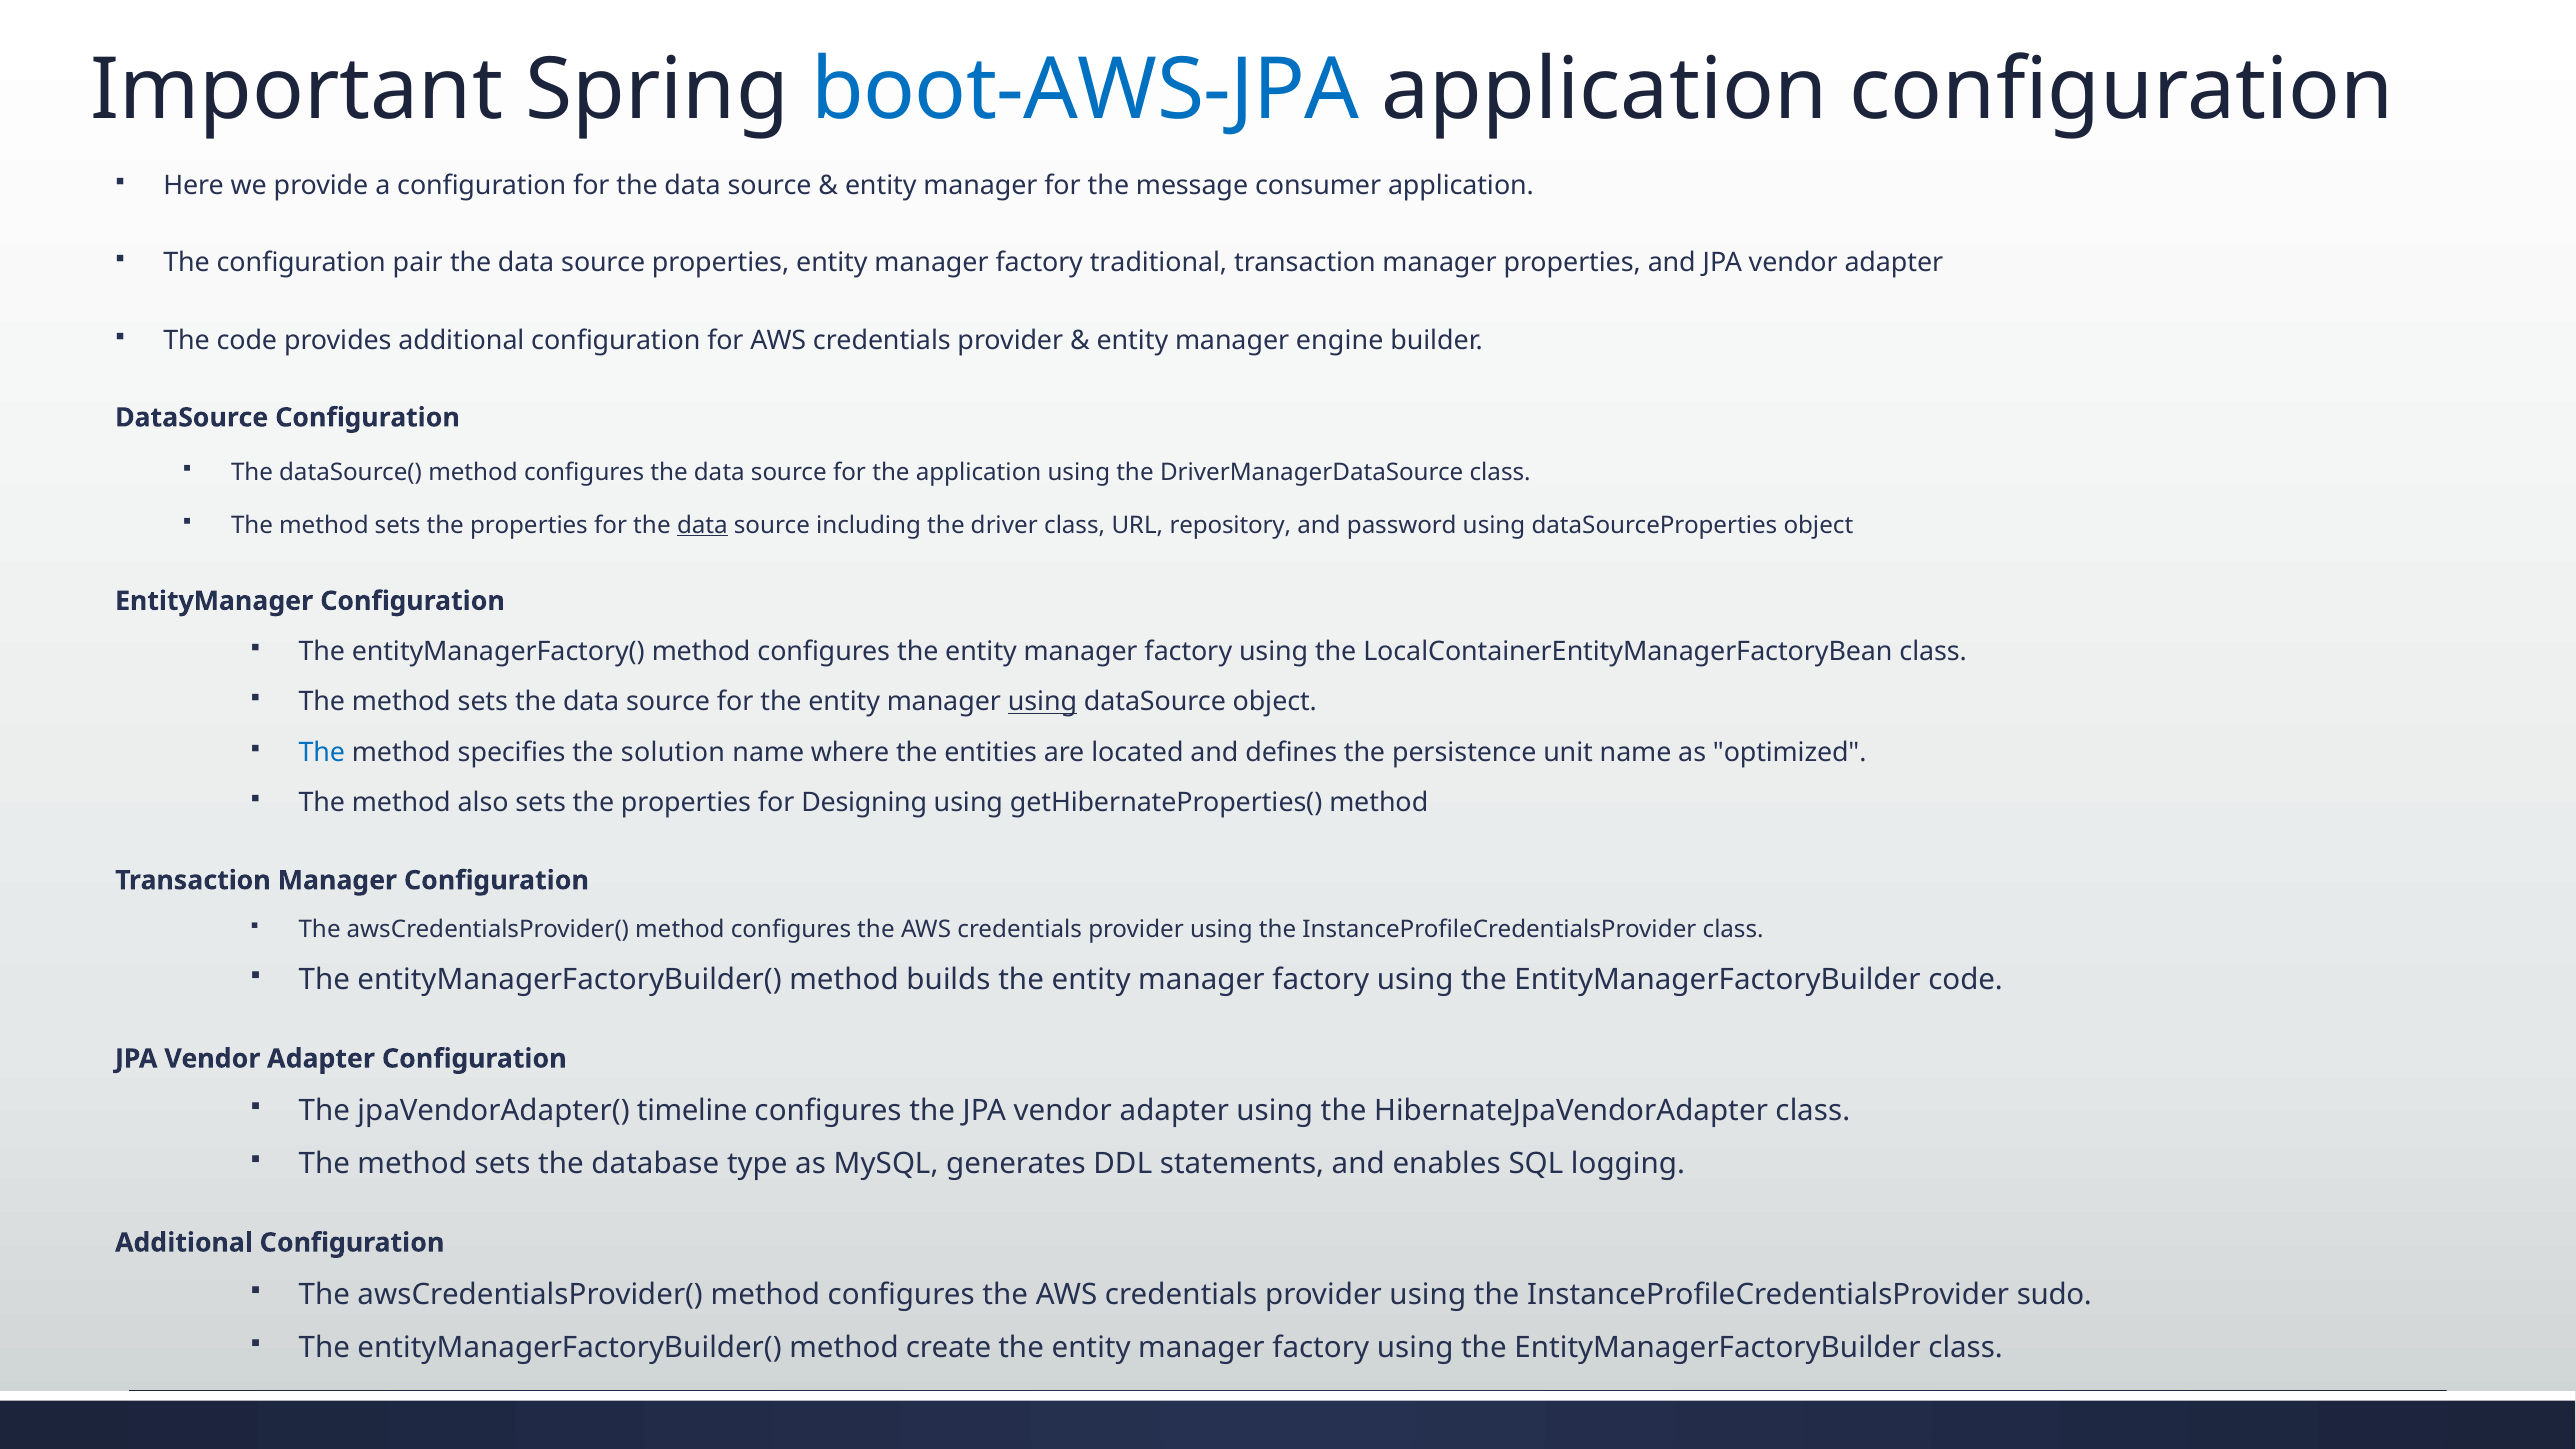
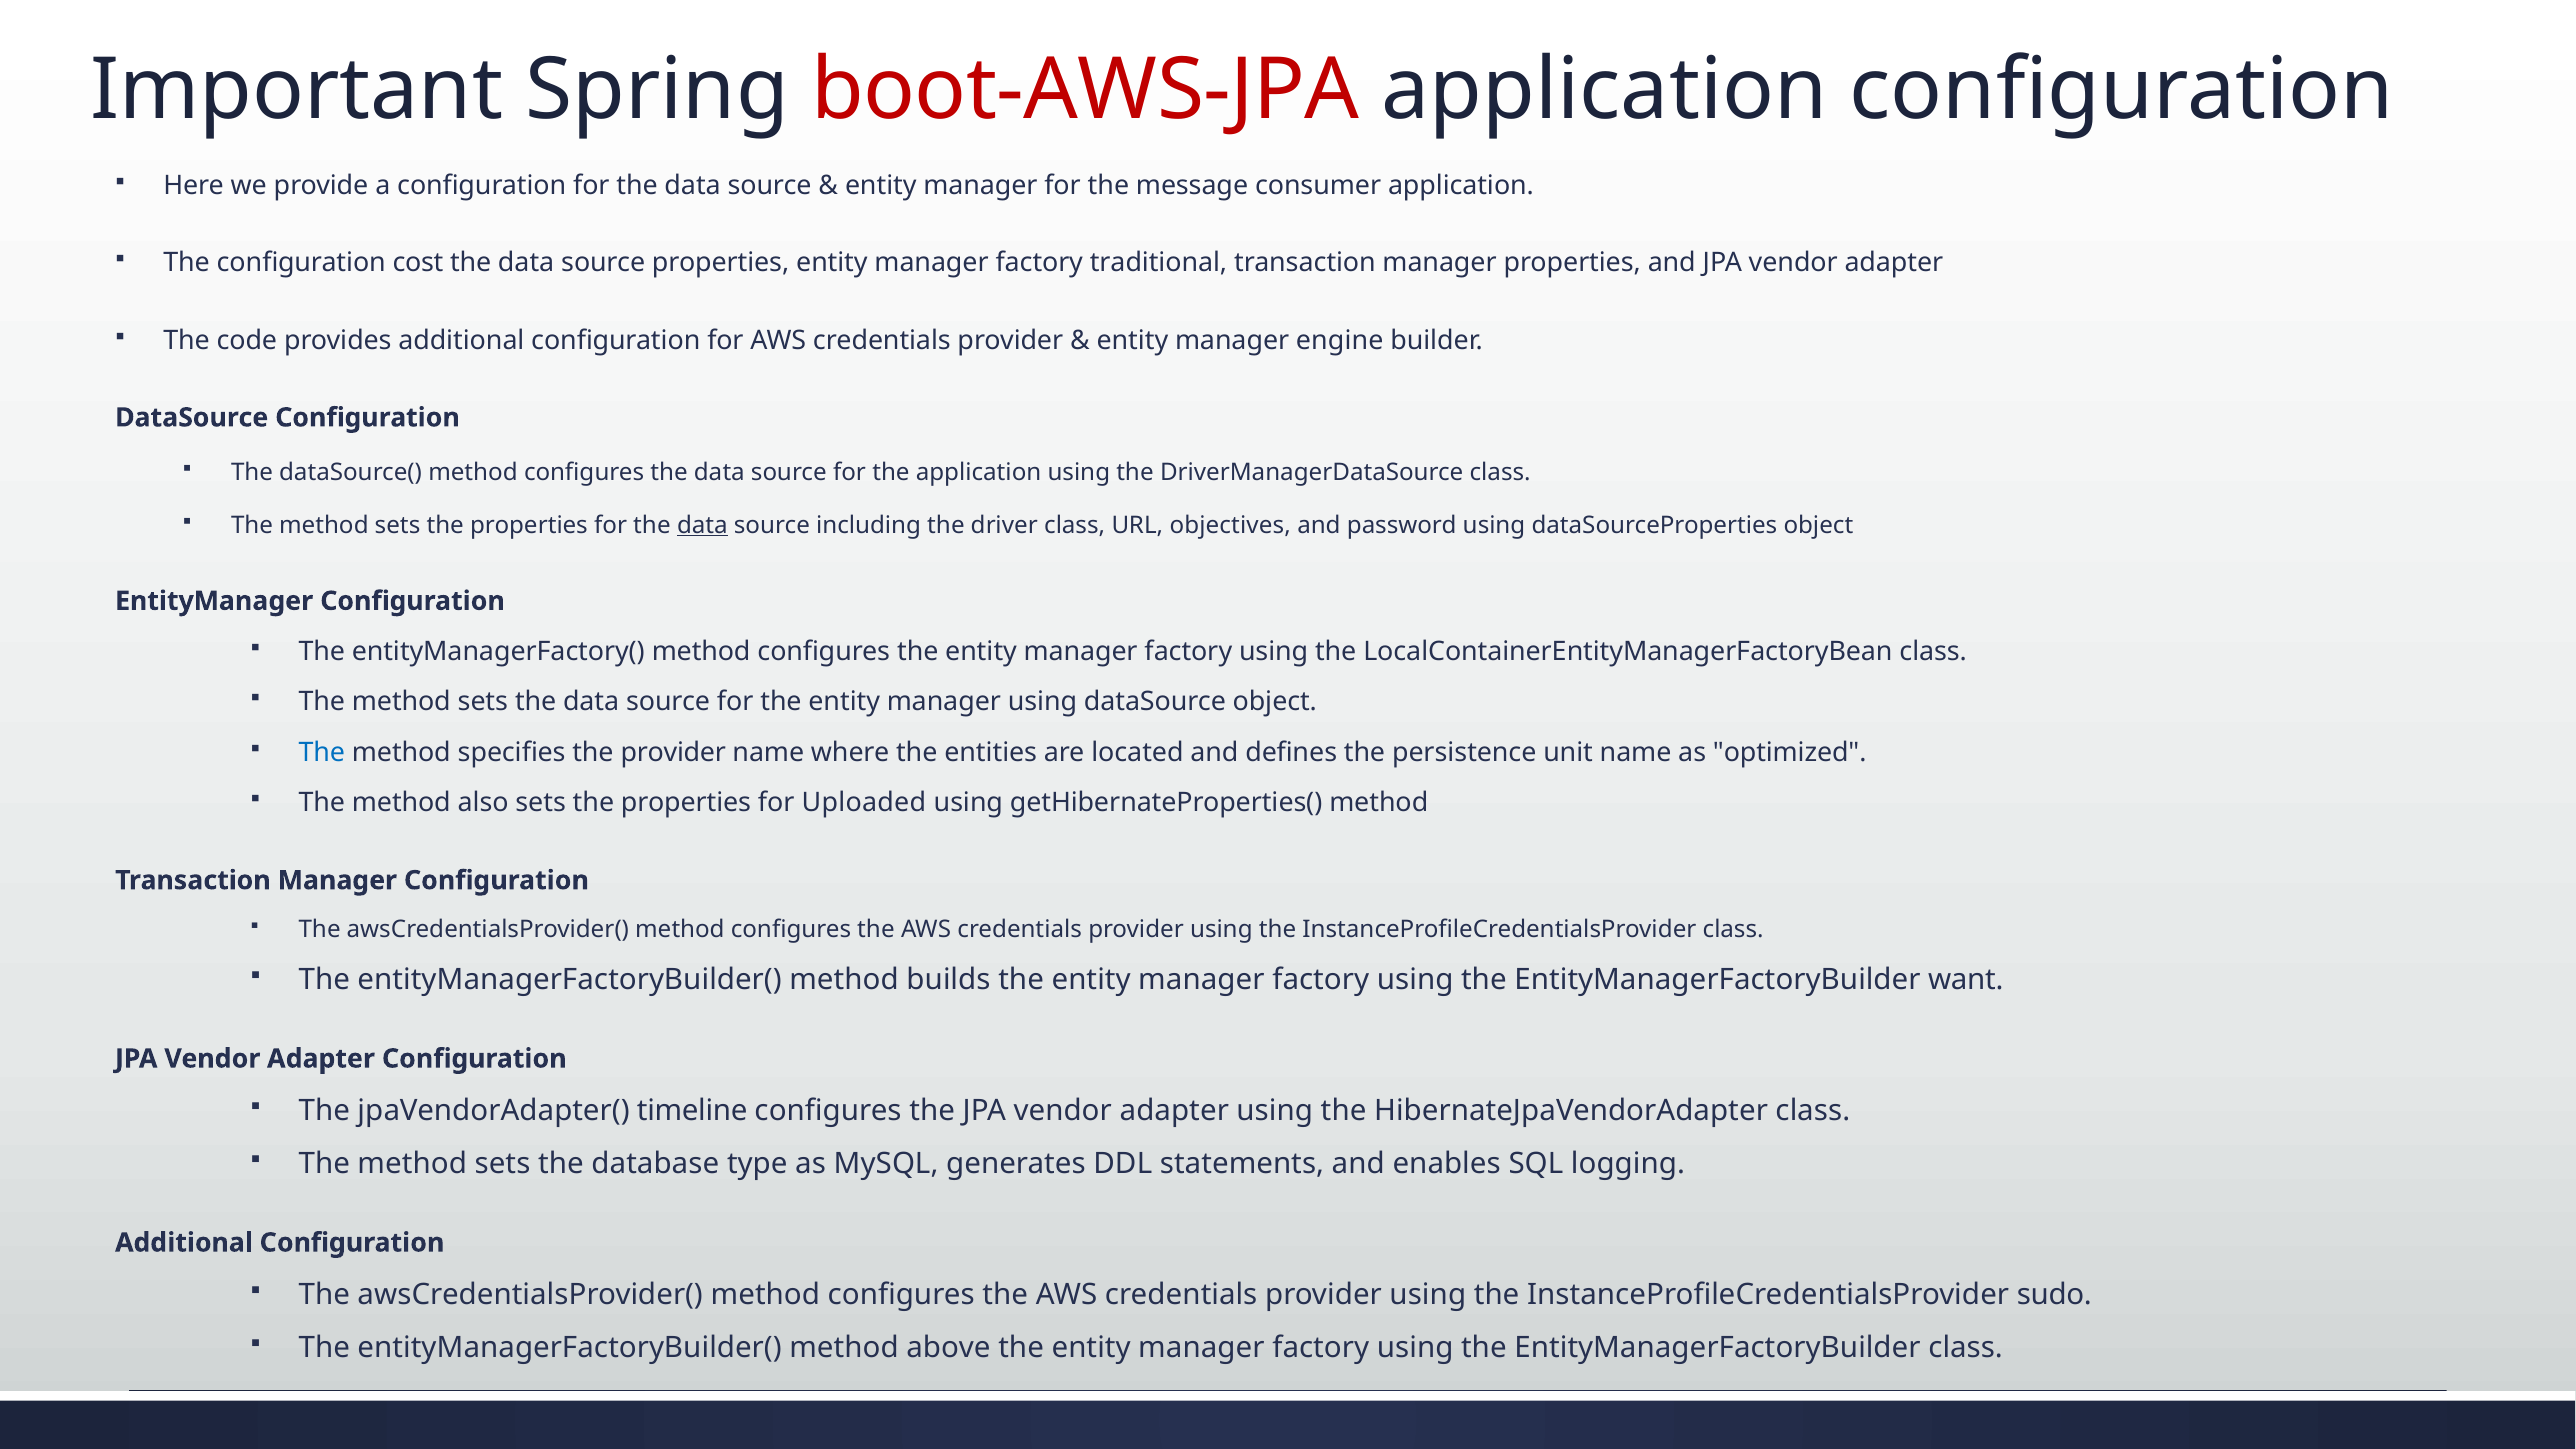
boot-AWS-JPA colour: blue -> red (1085, 90)
pair: pair -> cost (418, 263)
repository: repository -> objectives (1230, 525)
using underline: present -> none (1042, 702)
the solution: solution -> provider (673, 753)
Designing: Designing -> Uploaded (864, 803)
EntityManagerFactoryBuilder code: code -> want (1966, 980)
create: create -> above (948, 1348)
